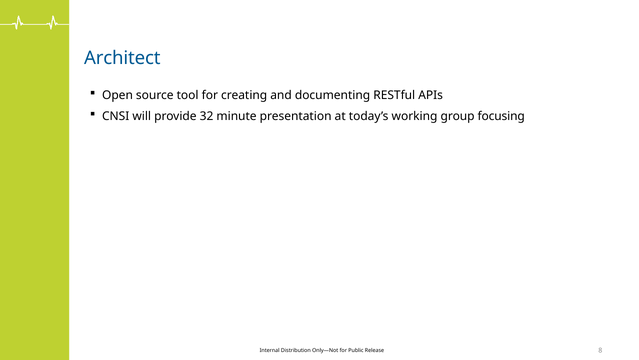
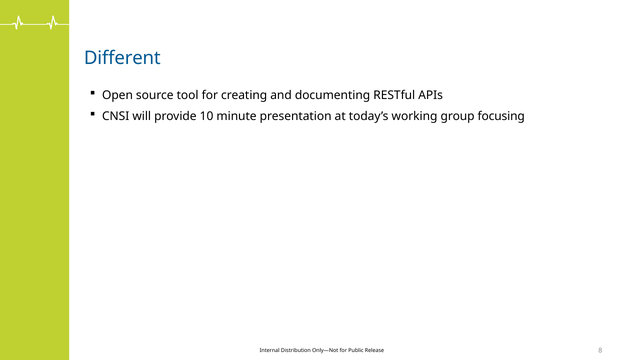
Architect: Architect -> Different (122, 58)
32: 32 -> 10 (207, 116)
